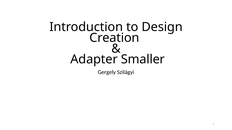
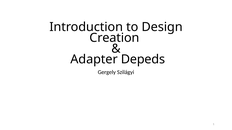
Smaller: Smaller -> Depeds (143, 60)
